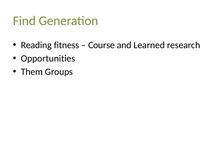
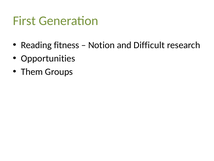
Find: Find -> First (24, 21)
Course: Course -> Notion (101, 45)
Learned: Learned -> Difficult (149, 45)
